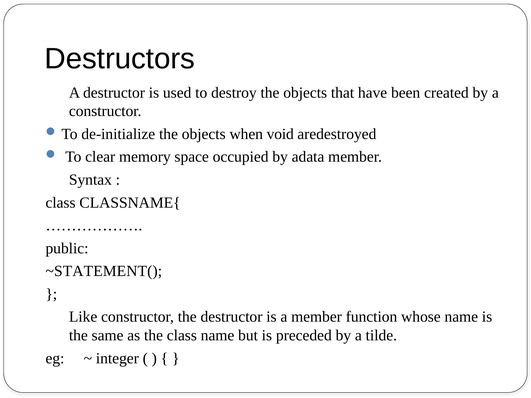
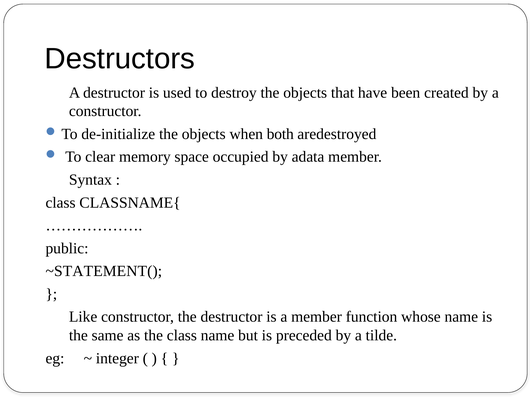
void: void -> both (280, 134)
